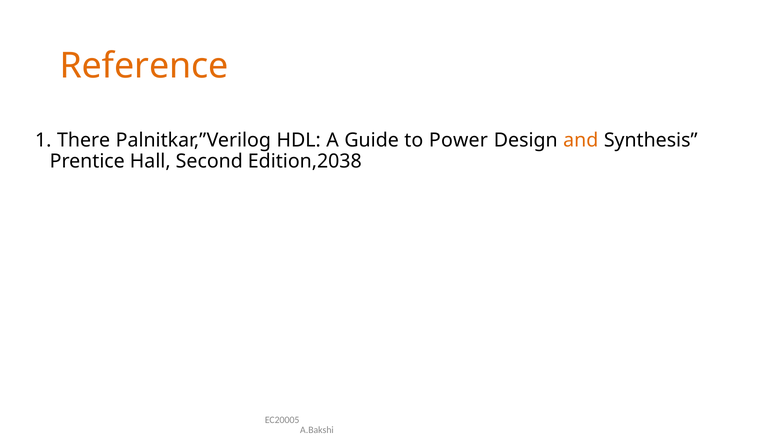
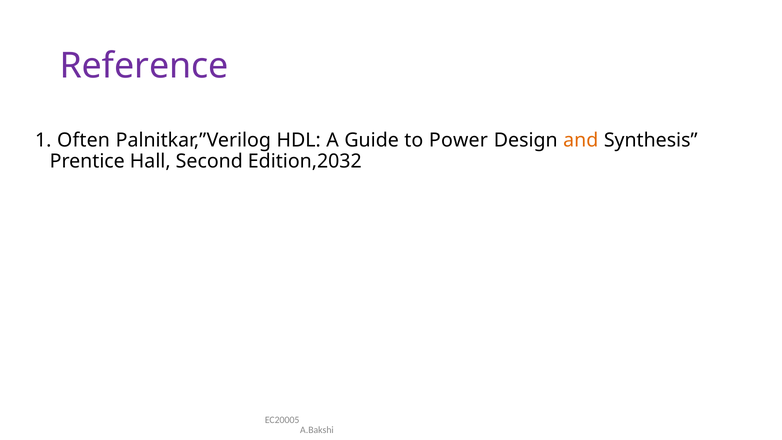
Reference colour: orange -> purple (144, 66)
There: There -> Often (83, 140)
Edition,2038: Edition,2038 -> Edition,2032 (305, 161)
